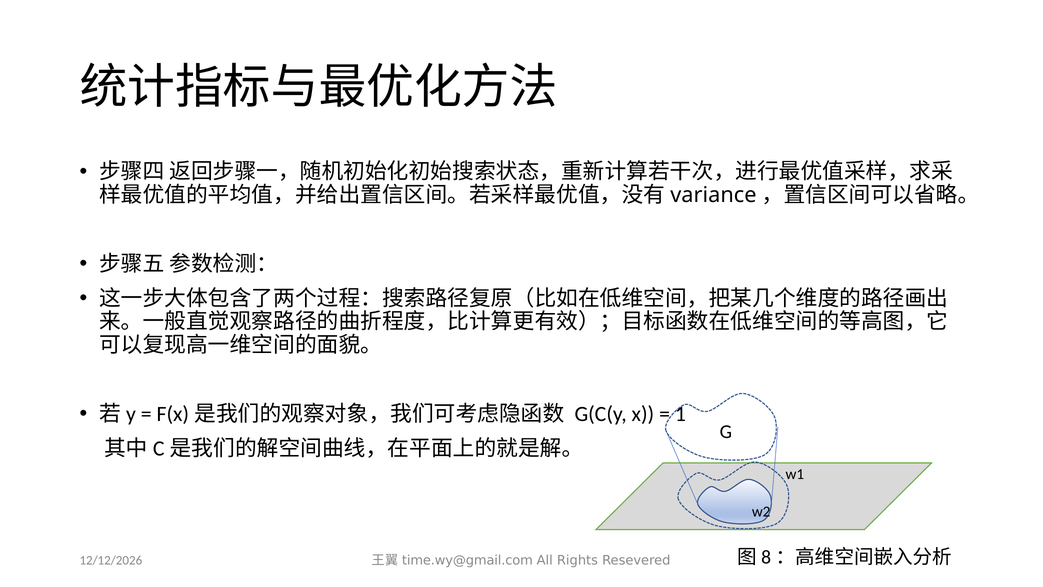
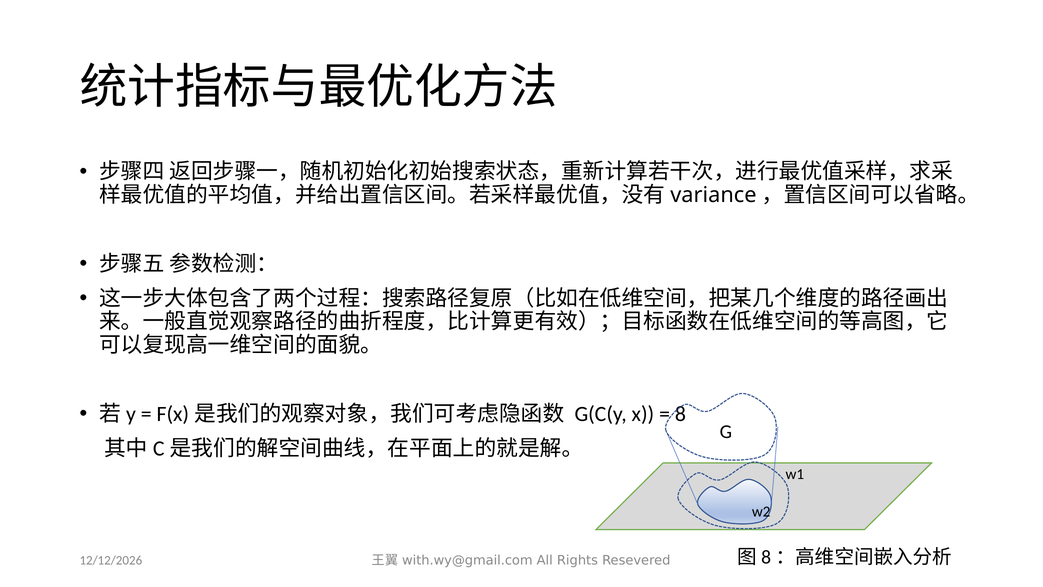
1: 1 -> 8 (680, 414)
time.wy@gmail.com: time.wy@gmail.com -> with.wy@gmail.com (467, 560)
